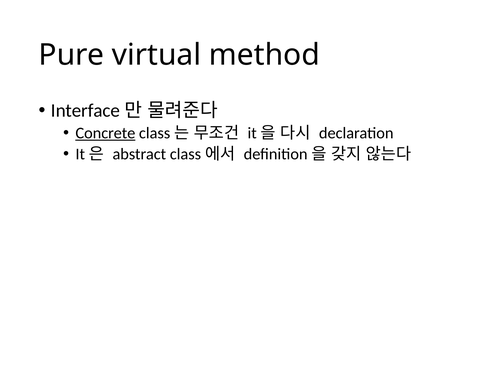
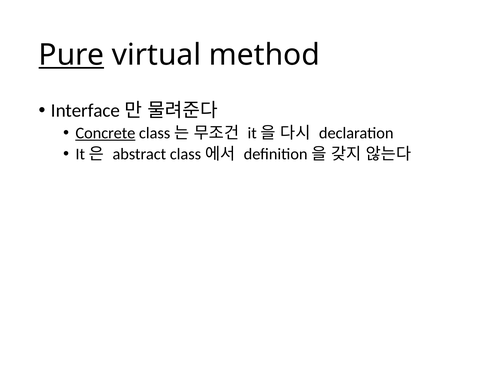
Pure underline: none -> present (71, 55)
